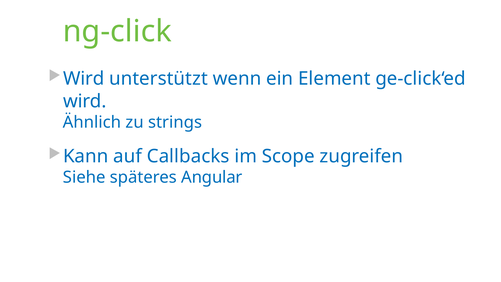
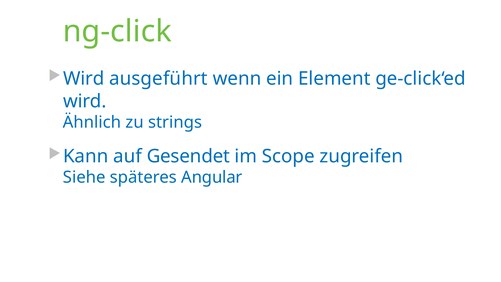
unterstützt: unterstützt -> ausgeführt (158, 79)
Callbacks: Callbacks -> Gesendet (188, 156)
